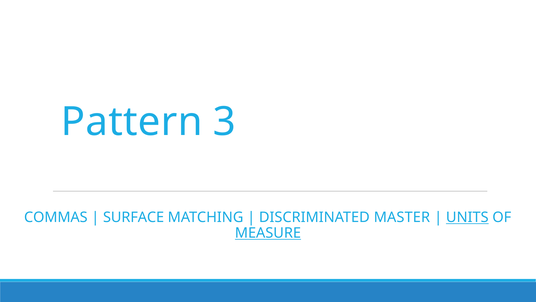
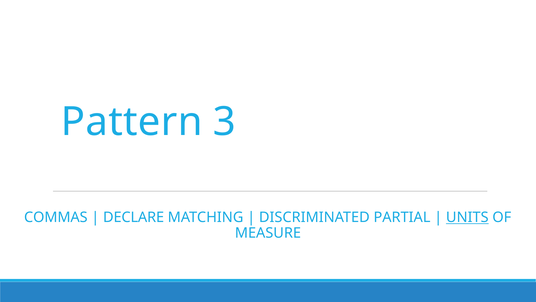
SURFACE: SURFACE -> DECLARE (134, 217)
MASTER: MASTER -> PARTIAL (402, 217)
MEASURE underline: present -> none (268, 233)
